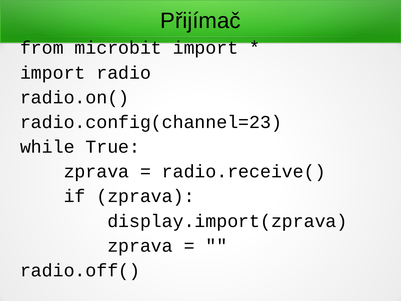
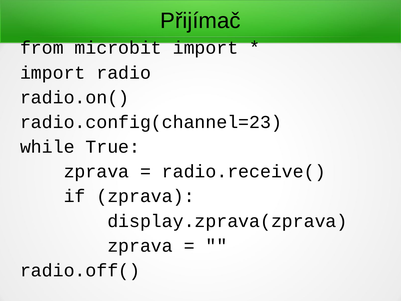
display.import(zprava: display.import(zprava -> display.zprava(zprava (227, 221)
